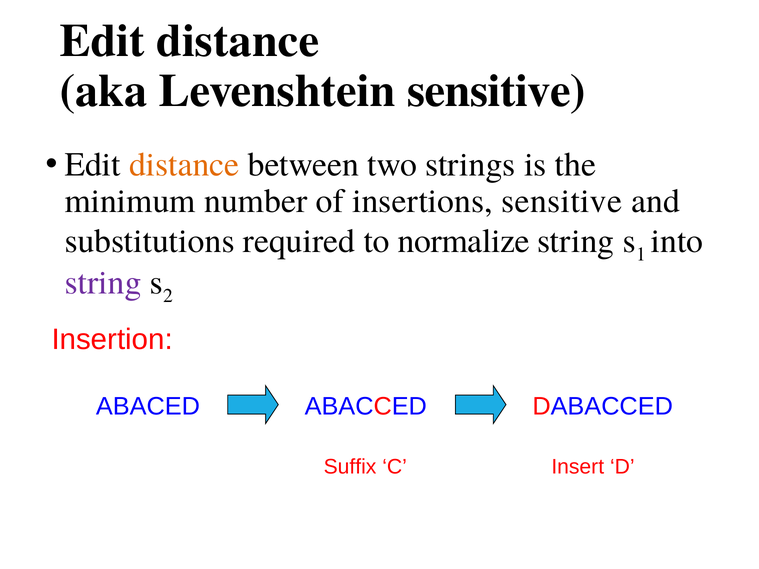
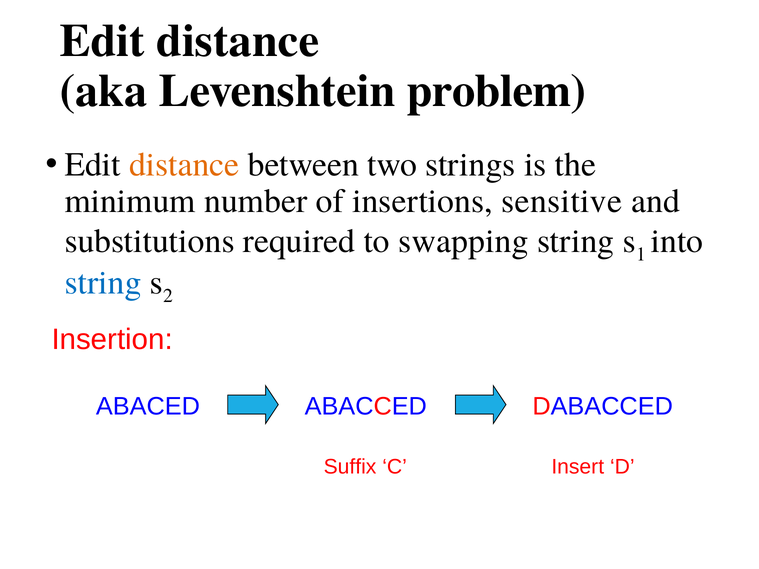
Levenshtein sensitive: sensitive -> problem (496, 91)
normalize: normalize -> swapping (463, 241)
string colour: purple -> blue (103, 283)
